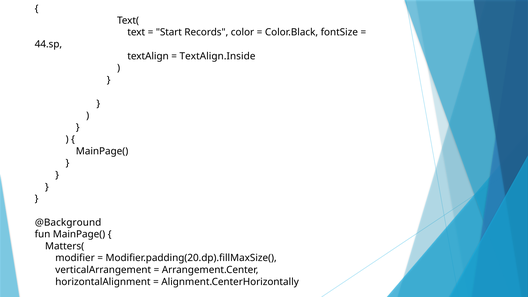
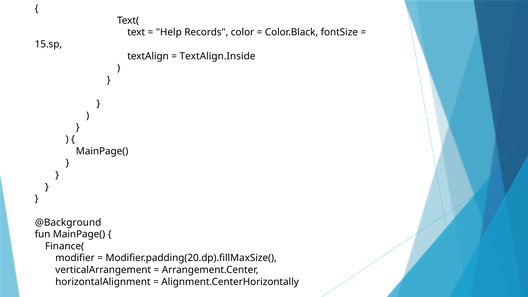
Start: Start -> Help (169, 32)
44.sp: 44.sp -> 15.sp (48, 44)
Matters(: Matters( -> Finance( (65, 246)
